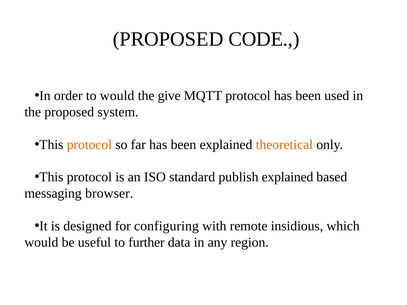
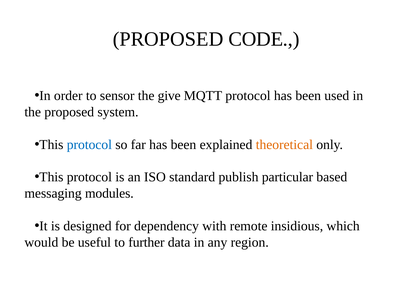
to would: would -> sensor (117, 96)
protocol colour: orange -> blue (89, 145)
publish explained: explained -> particular (287, 177)
browser: browser -> modules (109, 194)
configuring: configuring -> dependency (167, 226)
